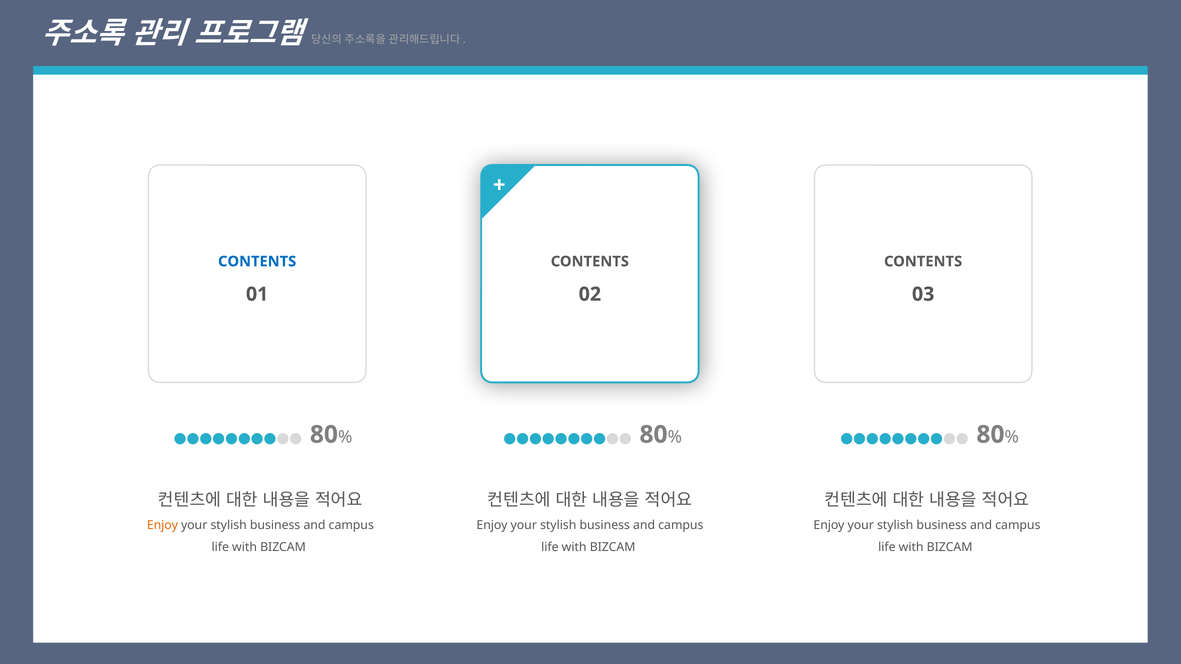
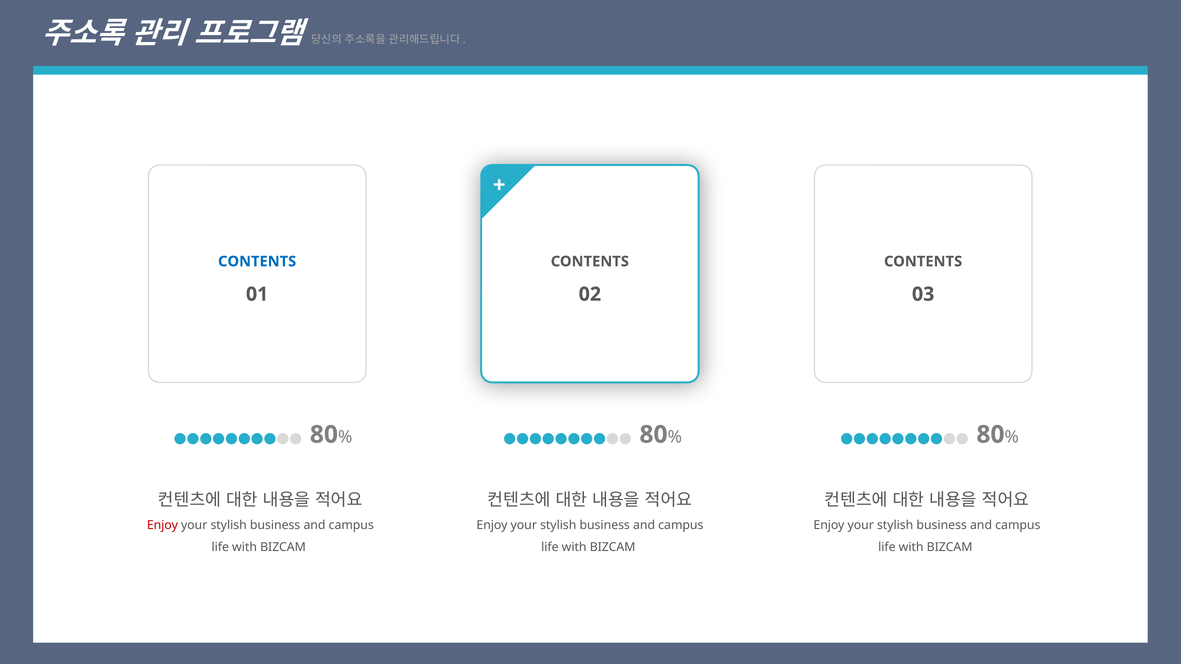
Enjoy colour: orange -> red (162, 525)
